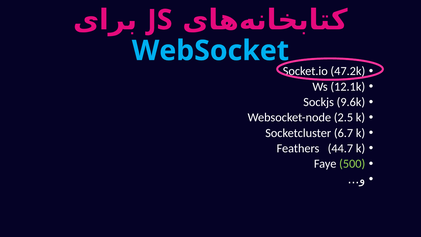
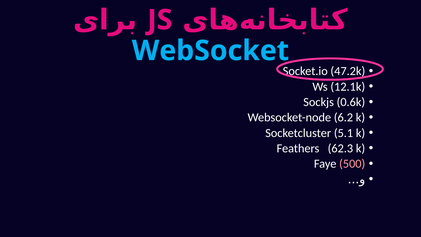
9.6k: 9.6k -> 0.6k (351, 102)
2.5: 2.5 -> 6.2 (343, 117)
6.7: 6.7 -> 5.1 (344, 133)
44.7: 44.7 -> 62.3 (340, 148)
500 colour: light green -> pink (352, 164)
